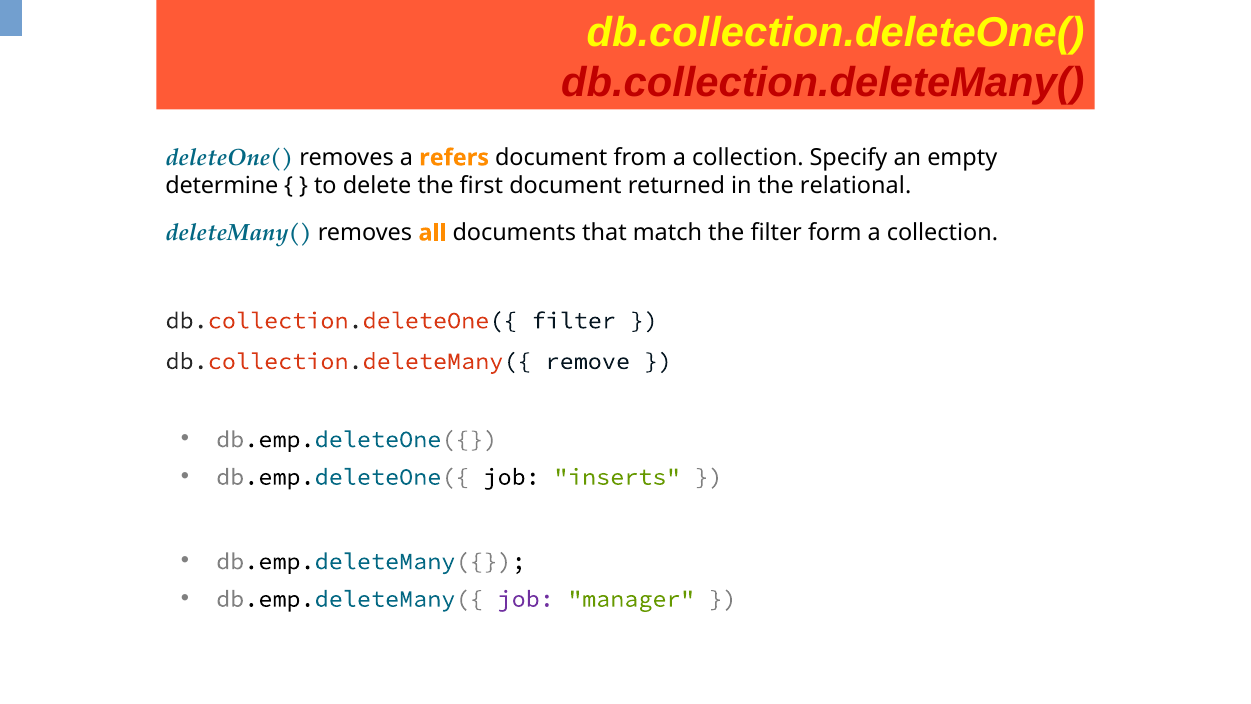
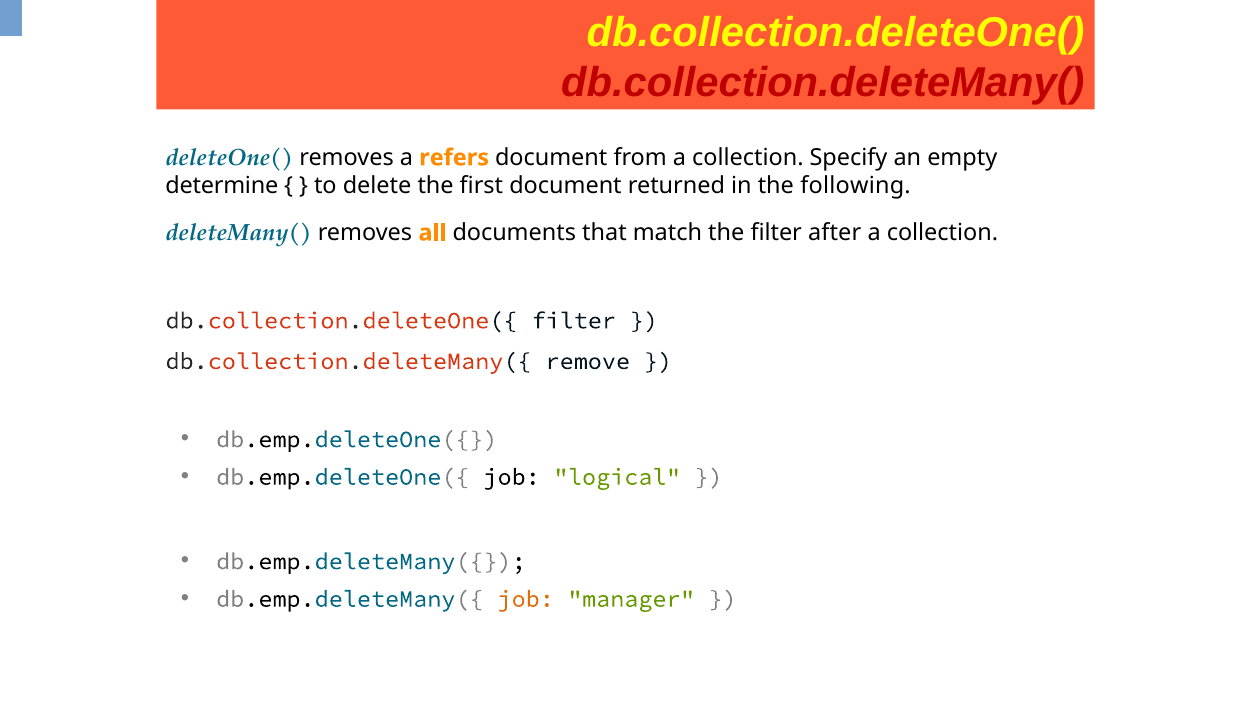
relational: relational -> following (856, 186)
form: form -> after (835, 233)
inserts: inserts -> logical (617, 477)
job colour: purple -> orange (526, 599)
